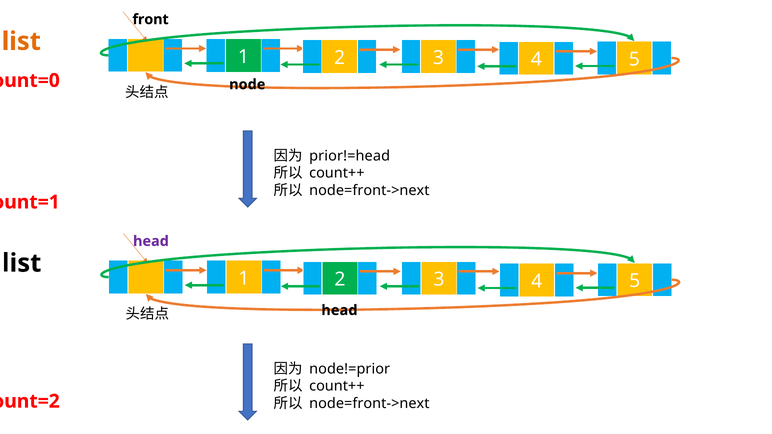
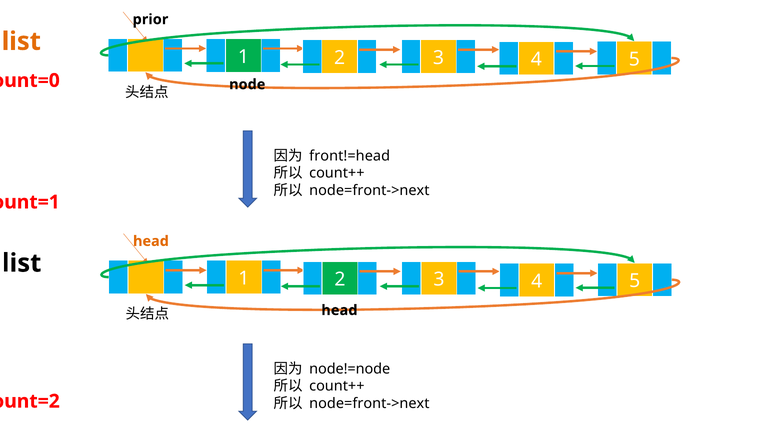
front: front -> prior (150, 19)
prior!=head: prior!=head -> front!=head (350, 156)
head colour: purple -> orange (151, 241)
node!=prior: node!=prior -> node!=node (350, 369)
